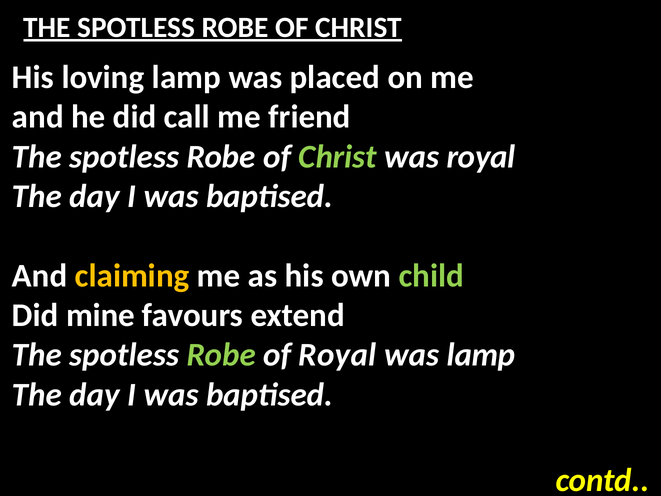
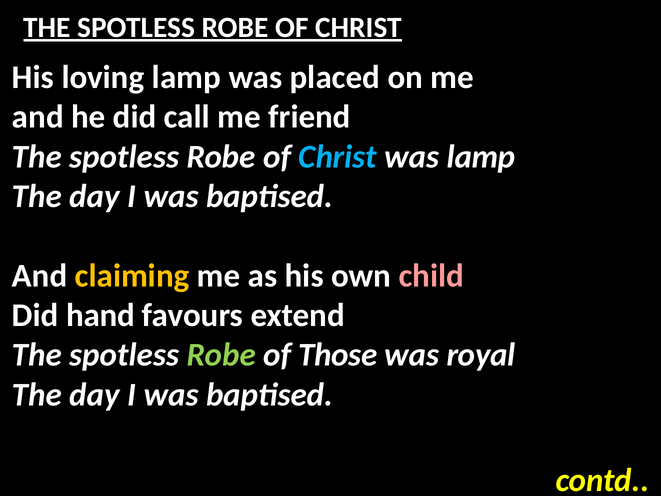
Christ colour: light green -> light blue (338, 157)
was royal: royal -> lamp (481, 157)
child colour: light green -> pink (431, 276)
mine: mine -> hand (100, 315)
of Royal: Royal -> Those (338, 355)
was lamp: lamp -> royal (481, 355)
